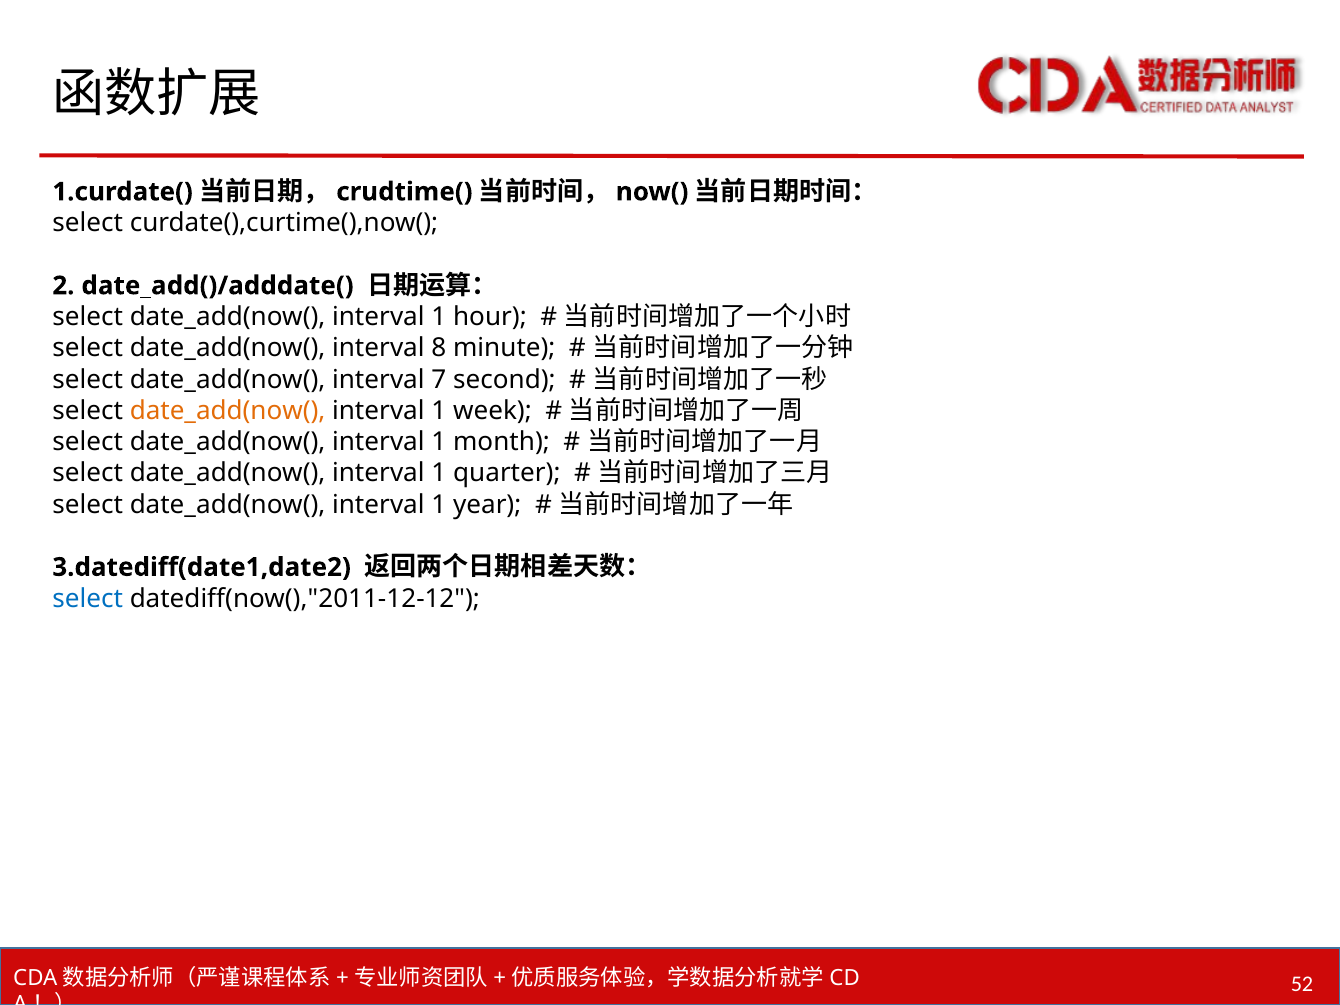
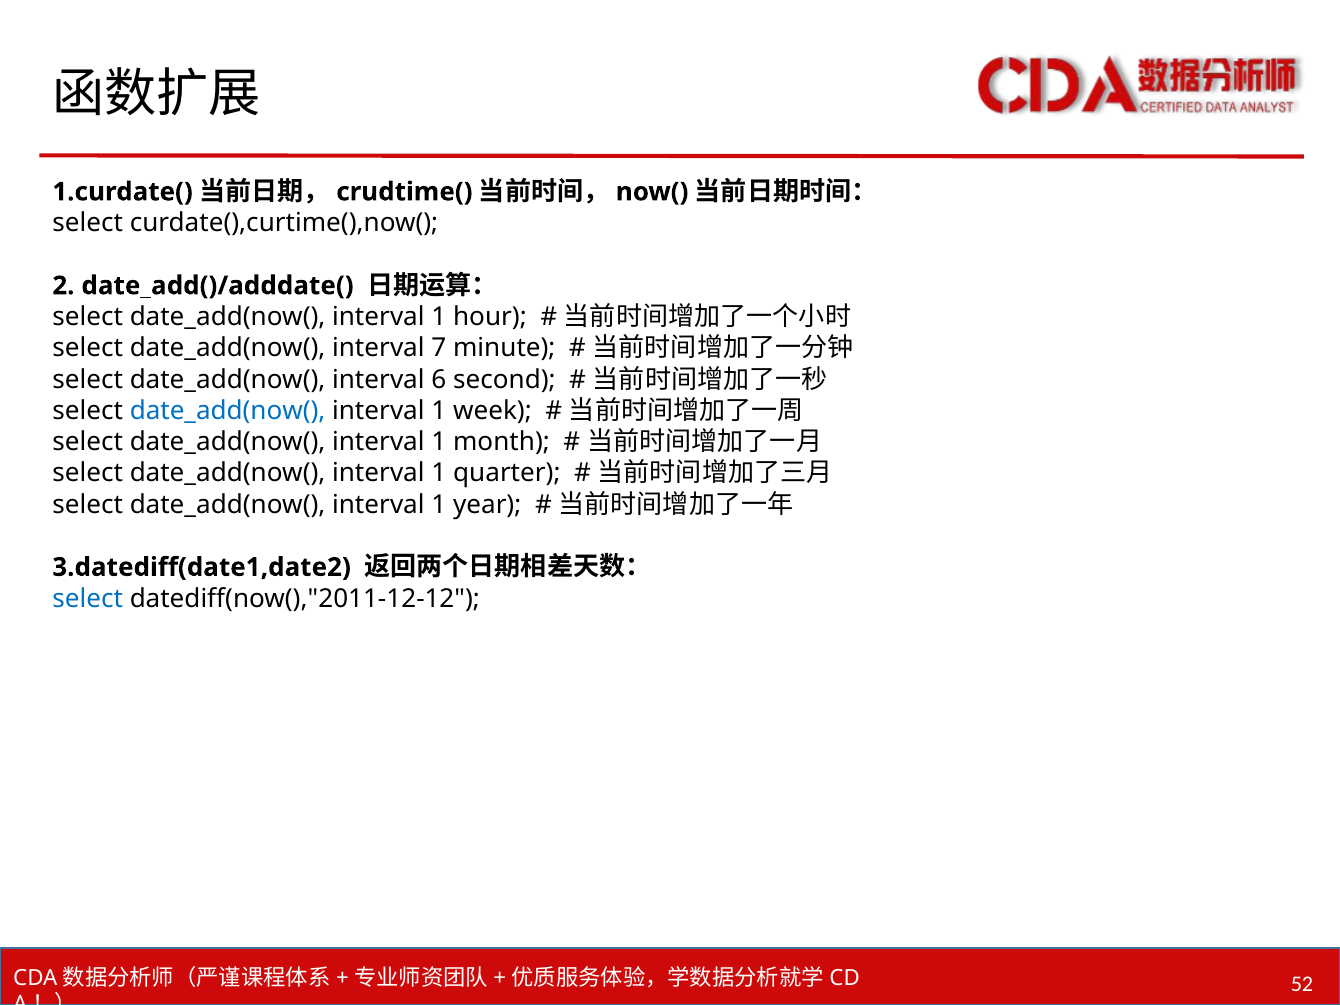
8: 8 -> 7 (439, 348)
7: 7 -> 6 (439, 380)
date_add(now( colour: orange -> blue (228, 411)
